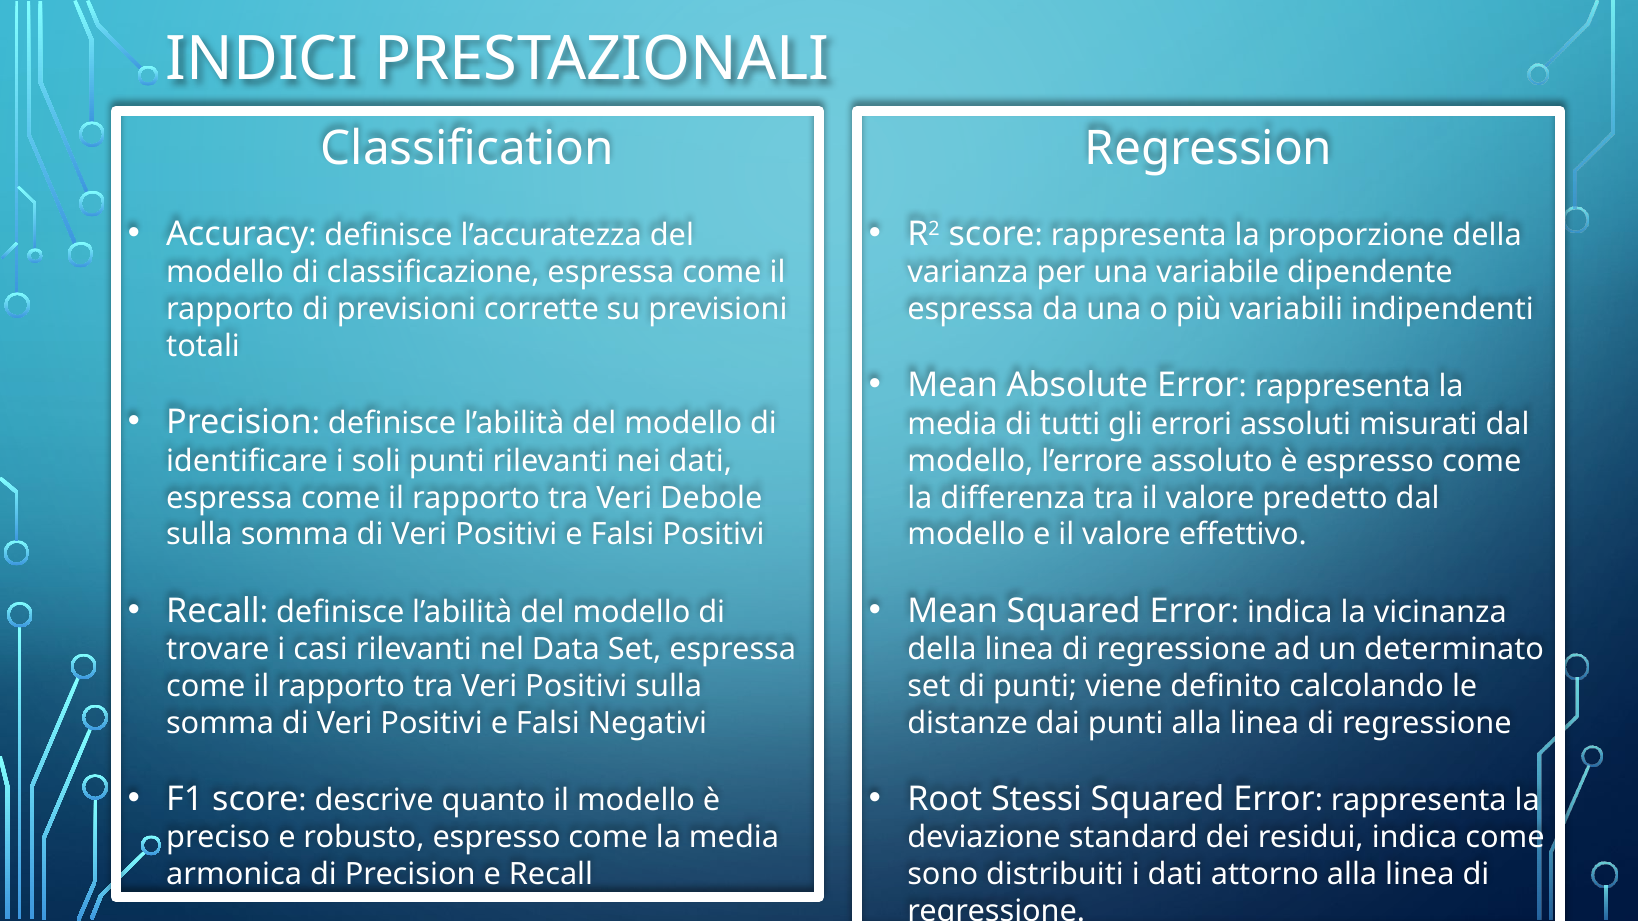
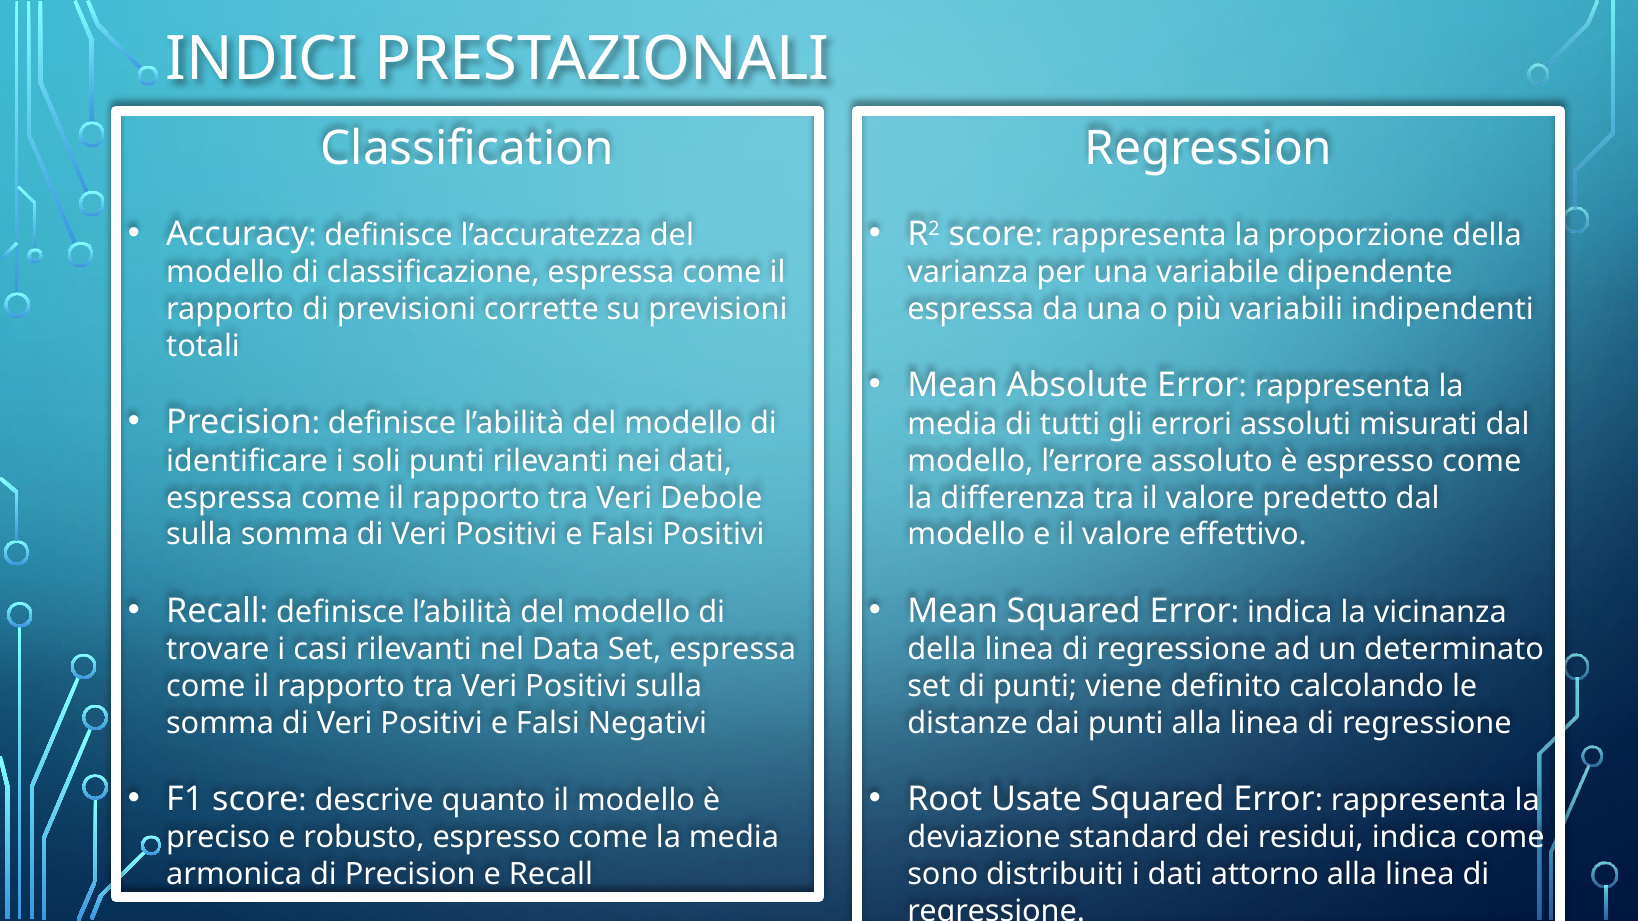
Stessi: Stessi -> Usate (1037, 799)
